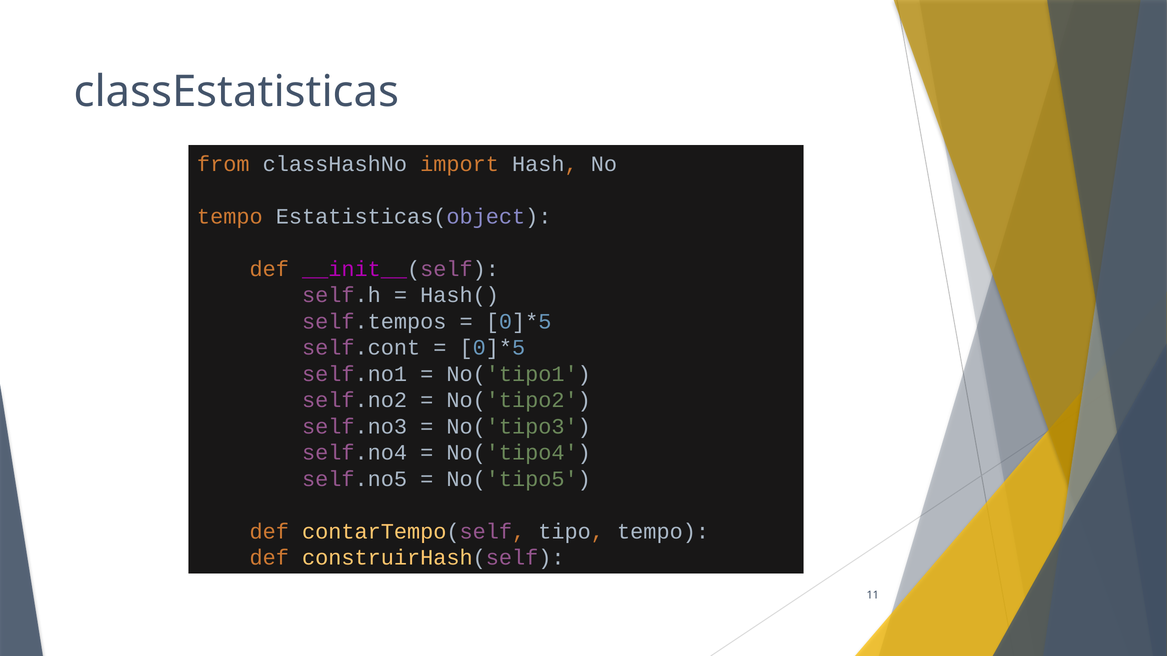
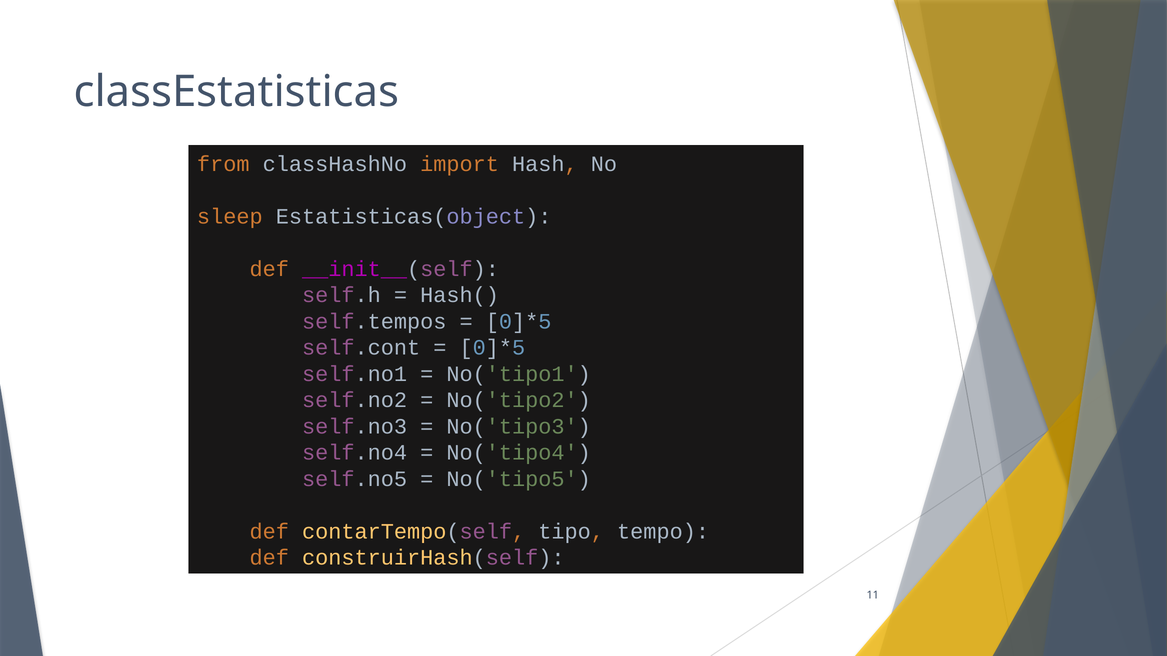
tempo: tempo -> sleep (230, 217)
